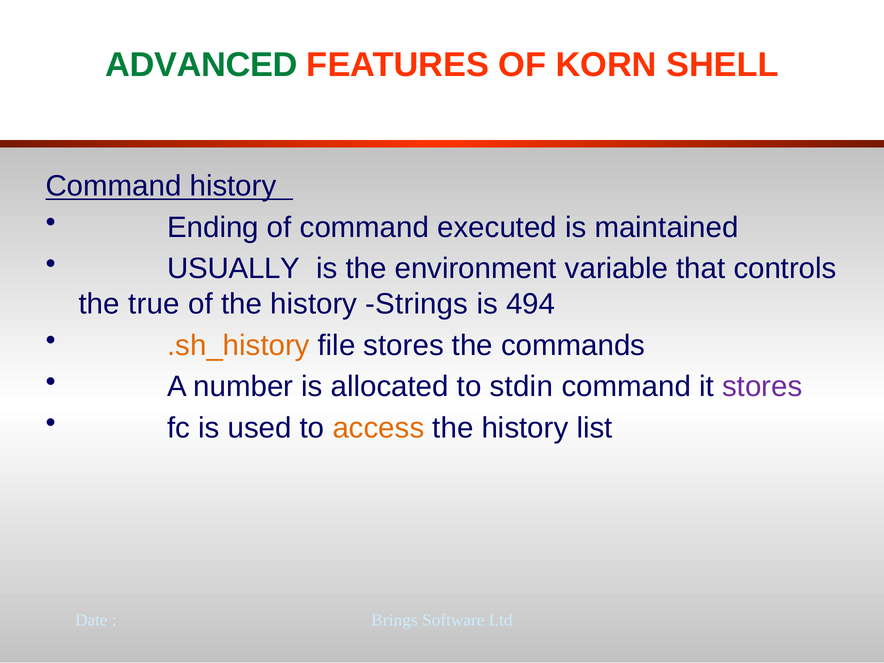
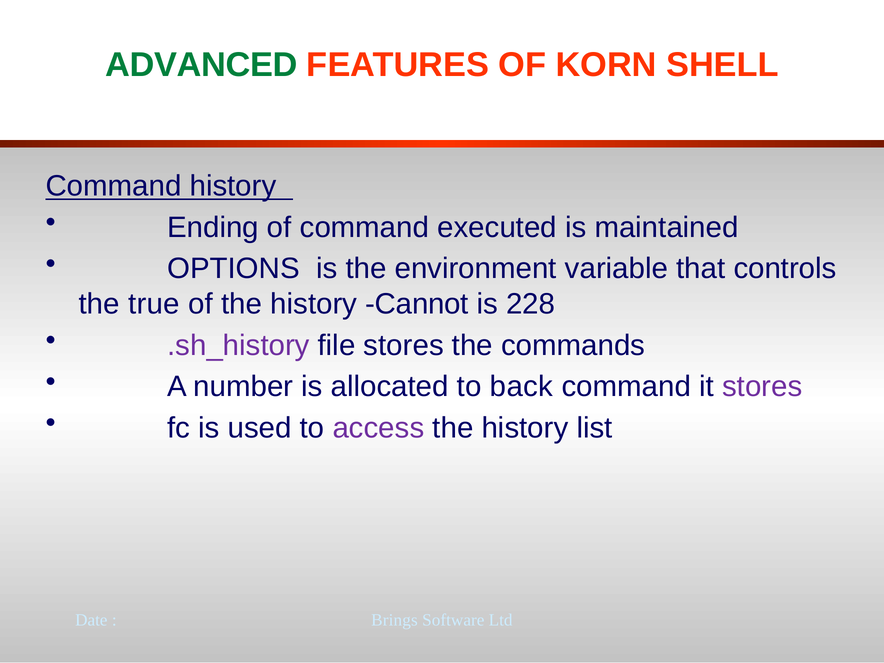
USUALLY: USUALLY -> OPTIONS (233, 269)
Strings: Strings -> Cannot (417, 304)
494: 494 -> 228 (531, 304)
.sh_history colour: orange -> purple (238, 345)
stdin: stdin -> back (521, 387)
access colour: orange -> purple (378, 428)
